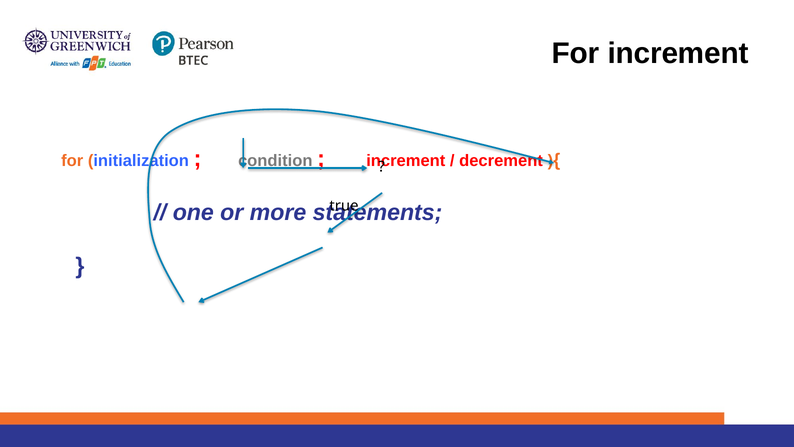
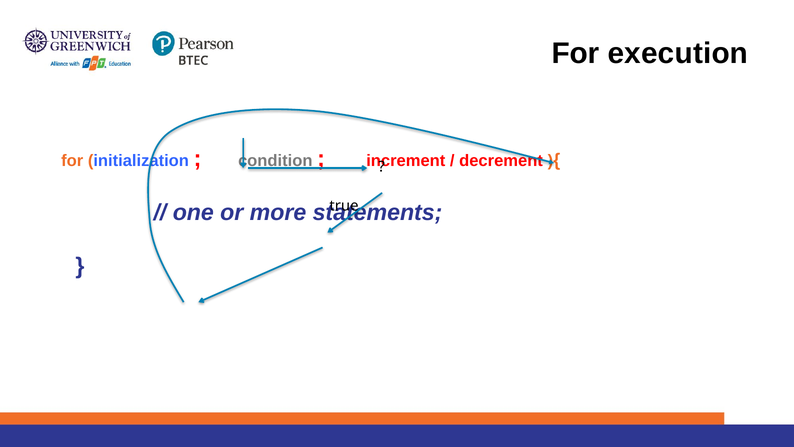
For increment: increment -> execution (678, 53)
